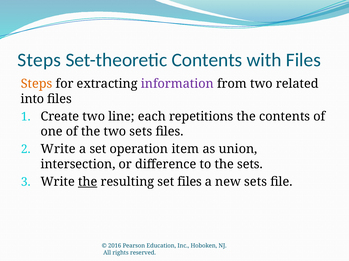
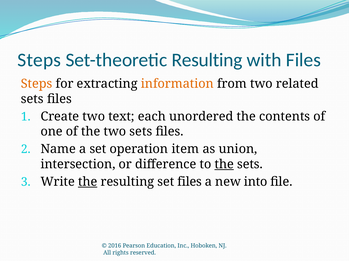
Set-theoretic Contents: Contents -> Resulting (207, 60)
information colour: purple -> orange (177, 84)
into: into -> sets (32, 99)
line: line -> text (121, 117)
repetitions: repetitions -> unordered (201, 117)
Write: Write -> Name (58, 150)
the underline: none -> present (224, 165)
new sets: sets -> into (256, 182)
